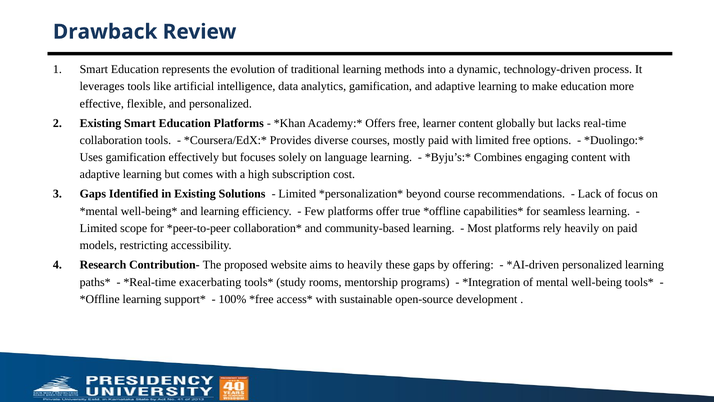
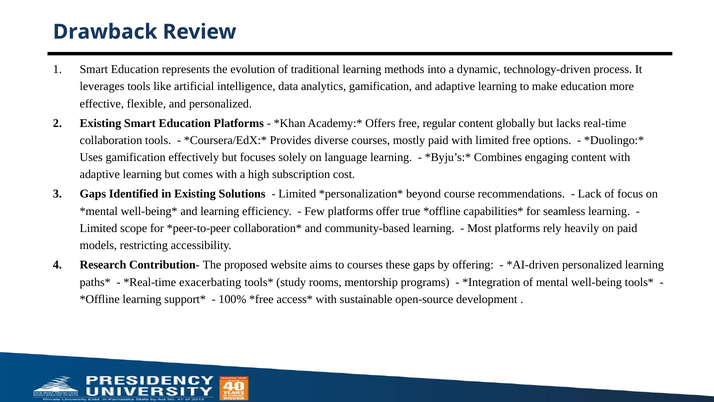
learner: learner -> regular (439, 123)
to heavily: heavily -> courses (365, 265)
